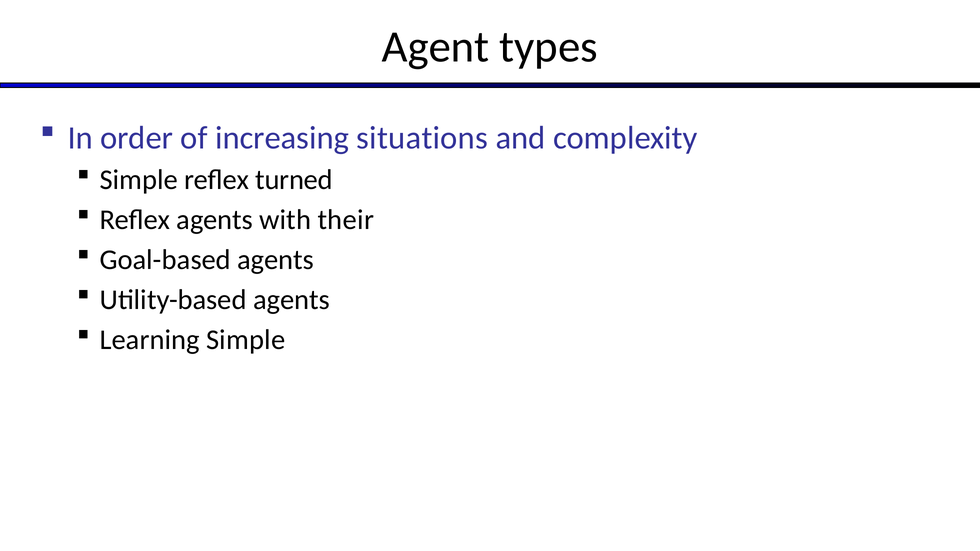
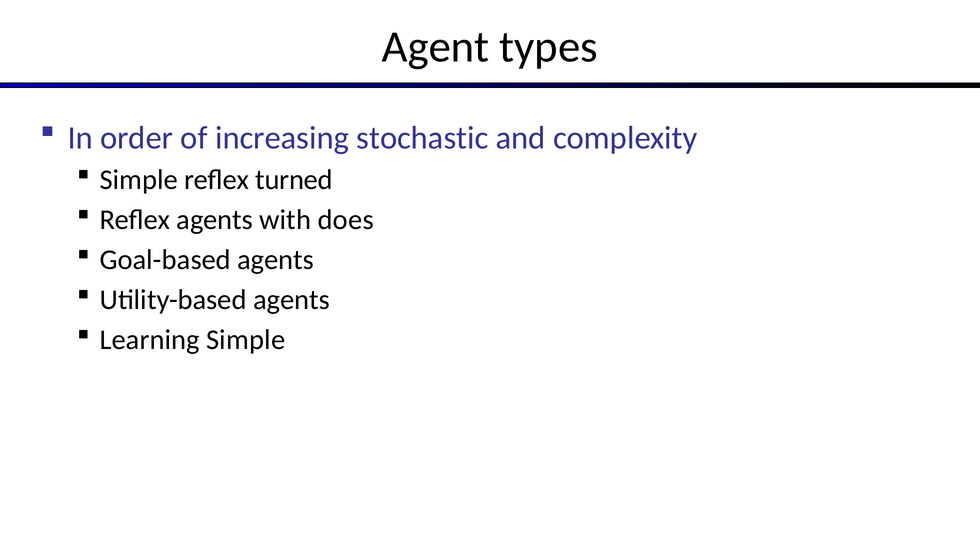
situations: situations -> stochastic (422, 138)
their: their -> does (346, 220)
